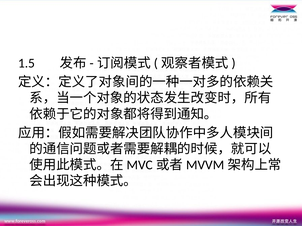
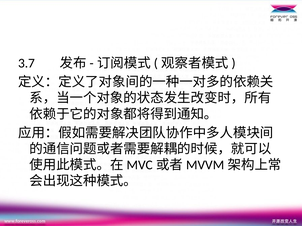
1.5: 1.5 -> 3.7 (27, 63)
